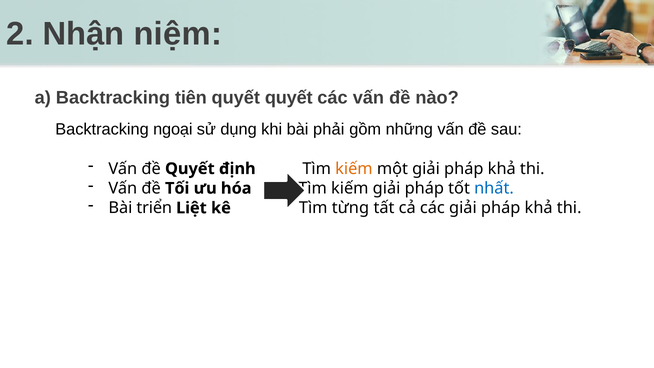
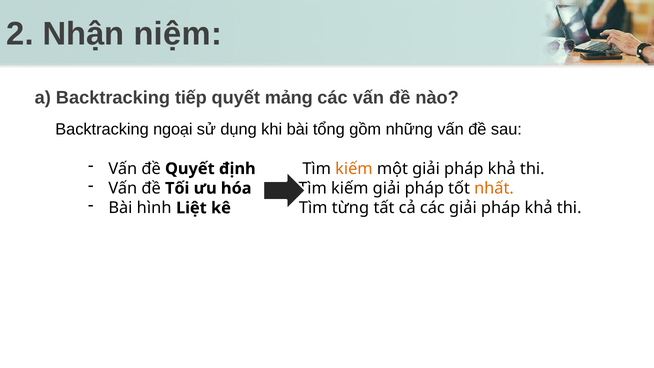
tiên: tiên -> tiếp (191, 98)
quyết quyết: quyết -> mảng (289, 98)
phải: phải -> tổng (329, 129)
nhất colour: blue -> orange (494, 188)
triển: triển -> hình (154, 208)
